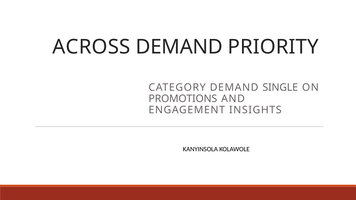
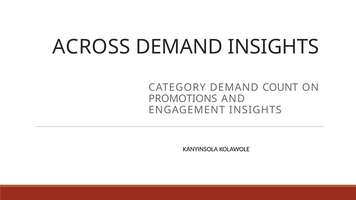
DEMAND PRIORITY: PRIORITY -> INSIGHTS (273, 47)
SINGLE: SINGLE -> COUNT (280, 88)
